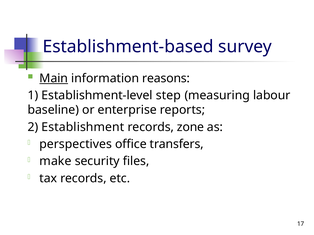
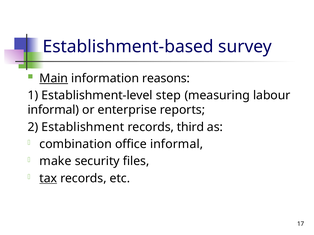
baseline: baseline -> informal (53, 110)
zone: zone -> third (191, 127)
perspectives: perspectives -> combination (76, 144)
office transfers: transfers -> informal (177, 144)
tax underline: none -> present (48, 179)
